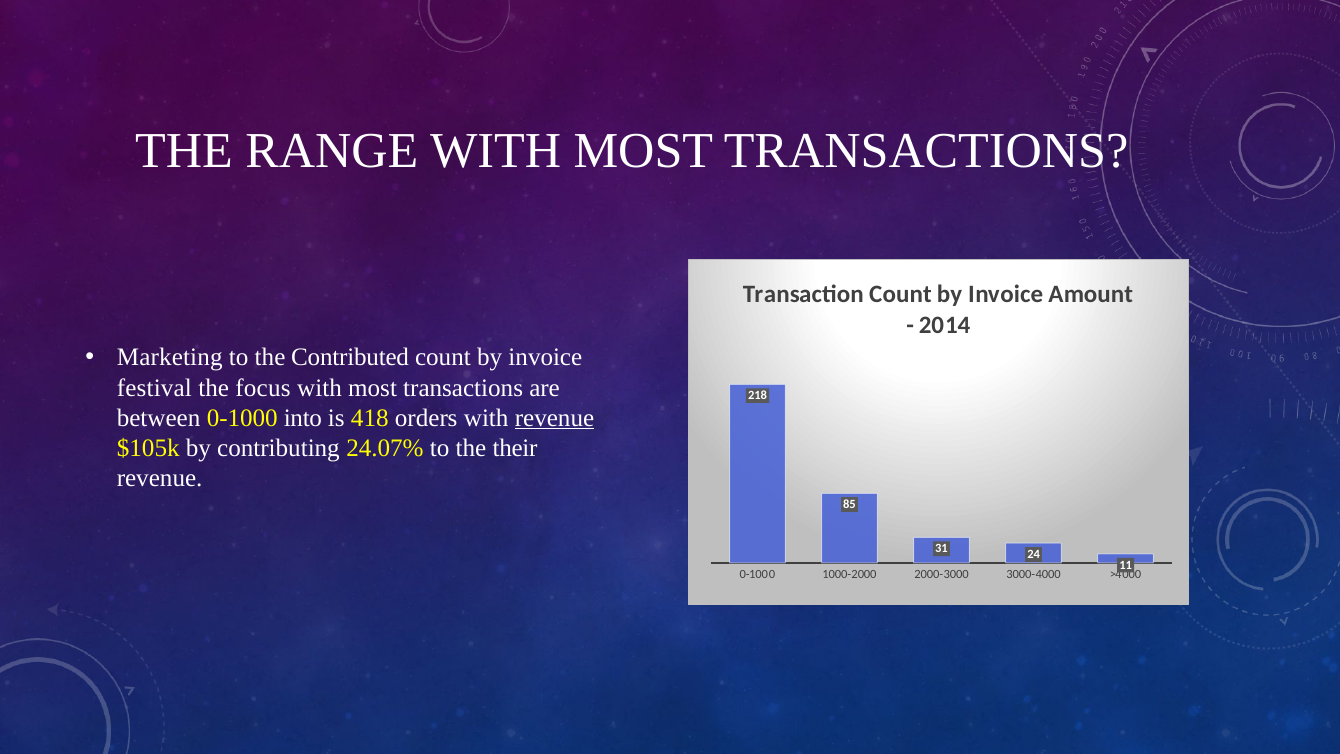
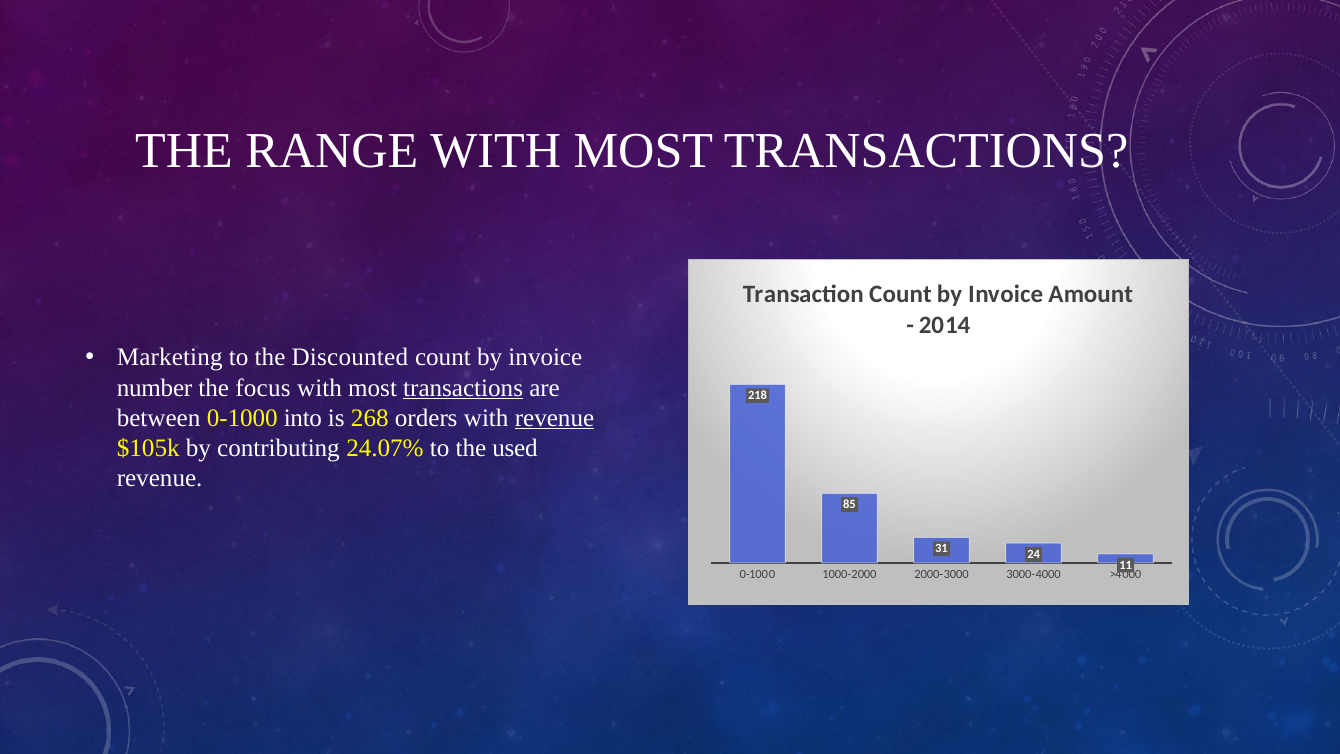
Contributed: Contributed -> Discounted (350, 357)
festival: festival -> number (155, 388)
transactions underline: none -> present (463, 388)
418: 418 -> 268 (370, 418)
their: their -> used (515, 448)
